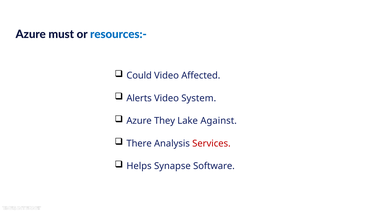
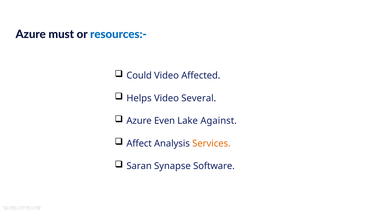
Alerts: Alerts -> Helps (139, 98)
System: System -> Several (199, 98)
They: They -> Even (165, 121)
There: There -> Affect (139, 143)
Services colour: red -> orange (211, 143)
Helps: Helps -> Saran (139, 166)
